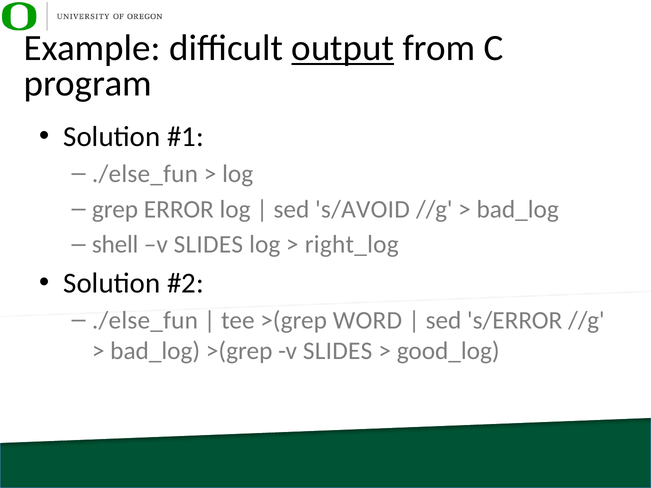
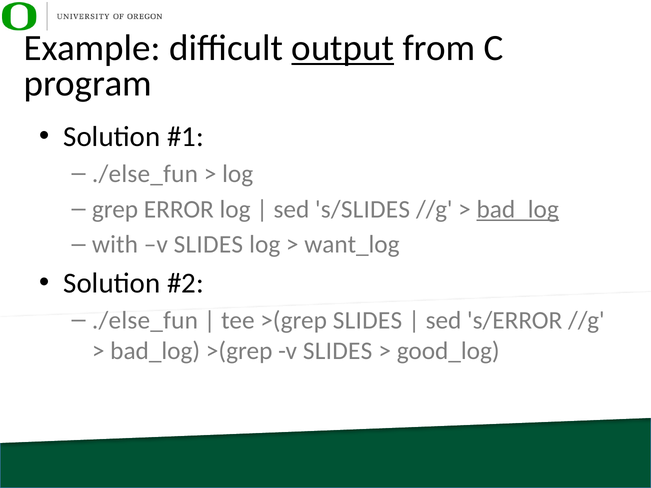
s/AVOID: s/AVOID -> s/SLIDES (363, 209)
bad_log underline: none -> present (518, 209)
shell: shell -> with (115, 245)
right_log: right_log -> want_log (352, 245)
>(grep WORD: WORD -> SLIDES (367, 321)
